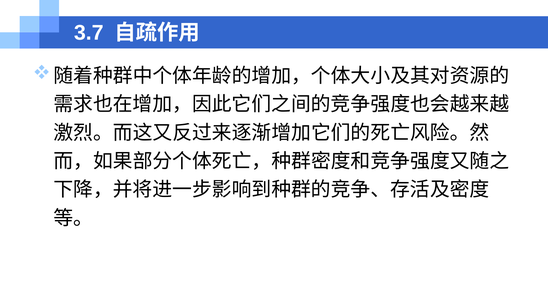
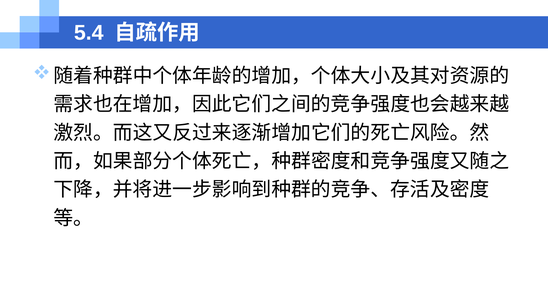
3.7: 3.7 -> 5.4 (89, 33)
